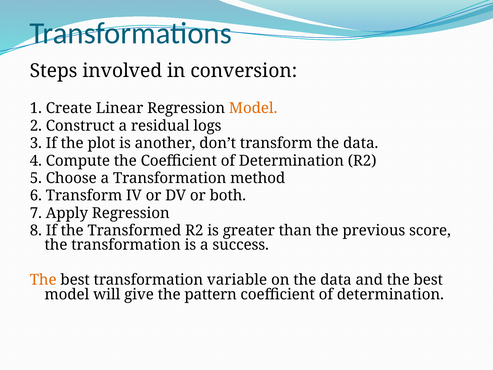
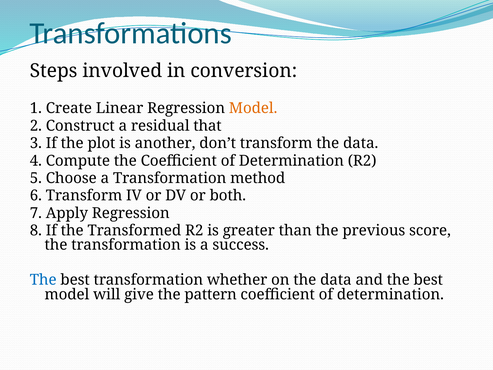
logs: logs -> that (207, 126)
The colour: orange -> blue (43, 280)
variable: variable -> whether (237, 280)
